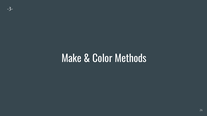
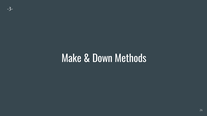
Color: Color -> Down (102, 59)
